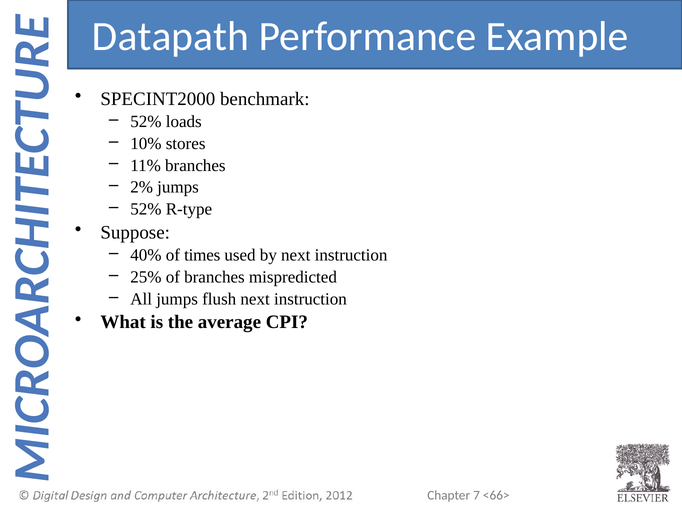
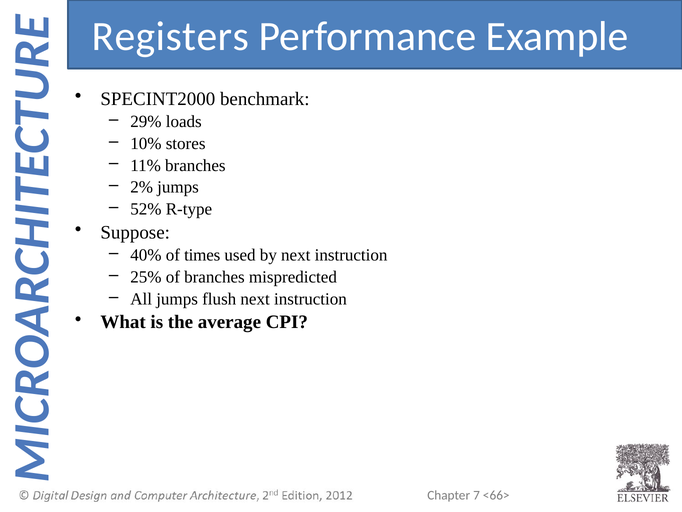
Datapath: Datapath -> Registers (170, 36)
52%: 52% -> 29% (146, 122)
